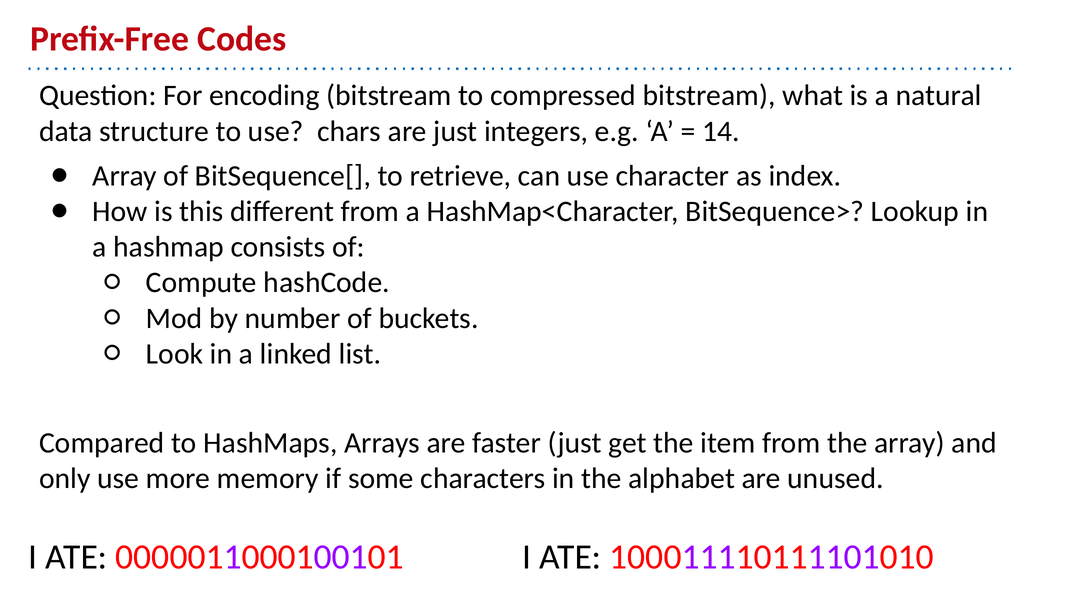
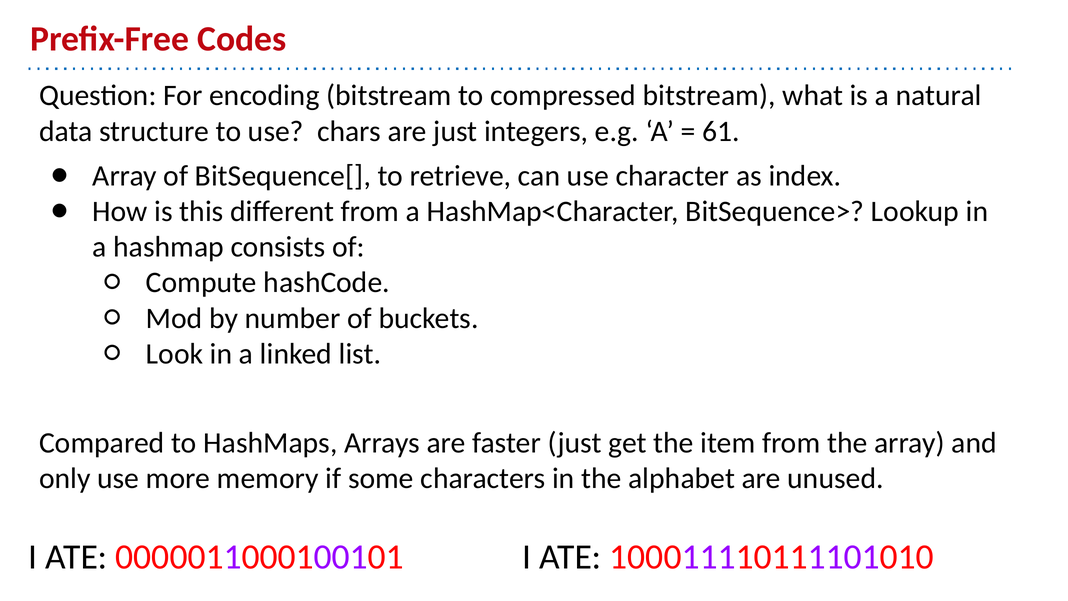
14: 14 -> 61 (721, 131)
